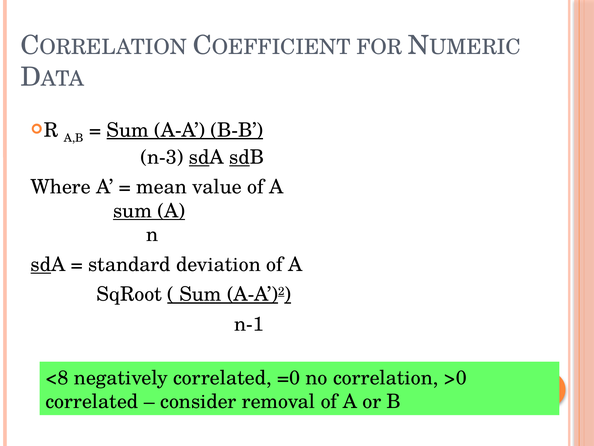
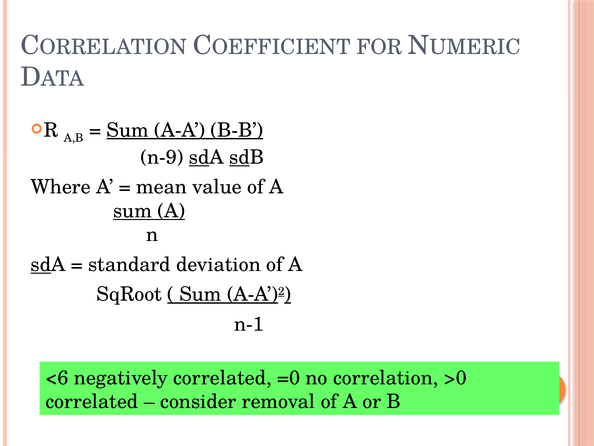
n-3: n-3 -> n-9 (162, 157)
<8: <8 -> <6 (57, 378)
